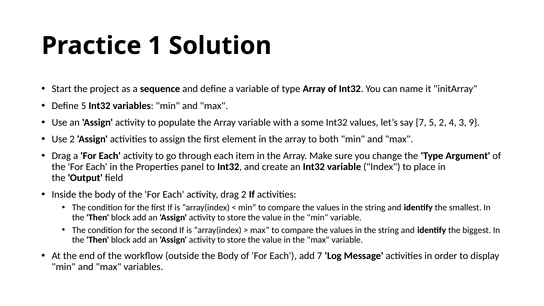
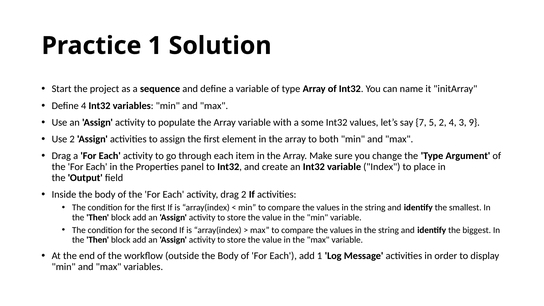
Define 5: 5 -> 4 (84, 106)
add 7: 7 -> 1 (320, 256)
